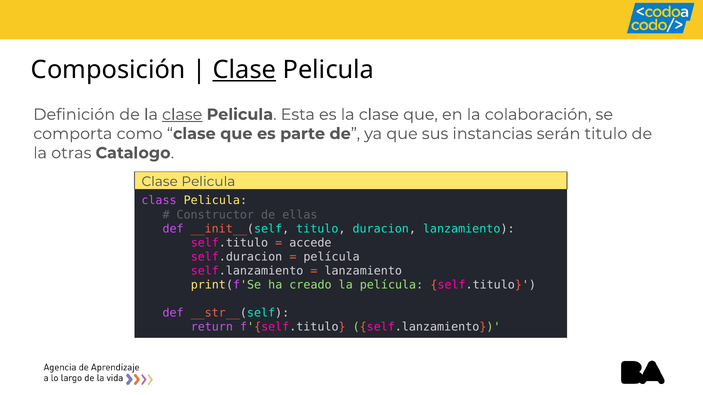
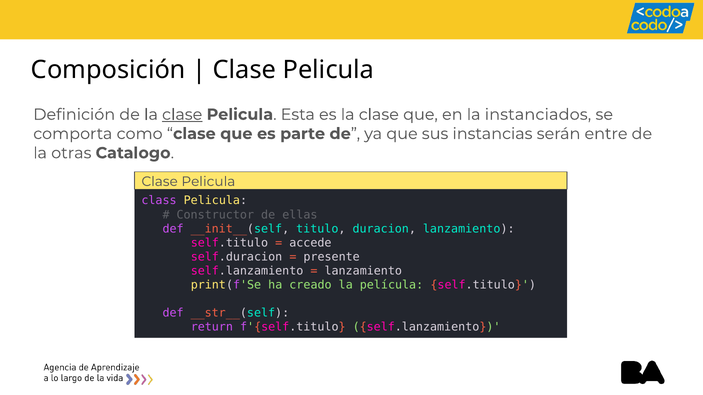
Clase underline: present -> none (244, 70)
colaboración: colaboración -> instanciados (538, 115)
serán titulo: titulo -> entre (606, 134)
película: película -> presente (332, 257)
